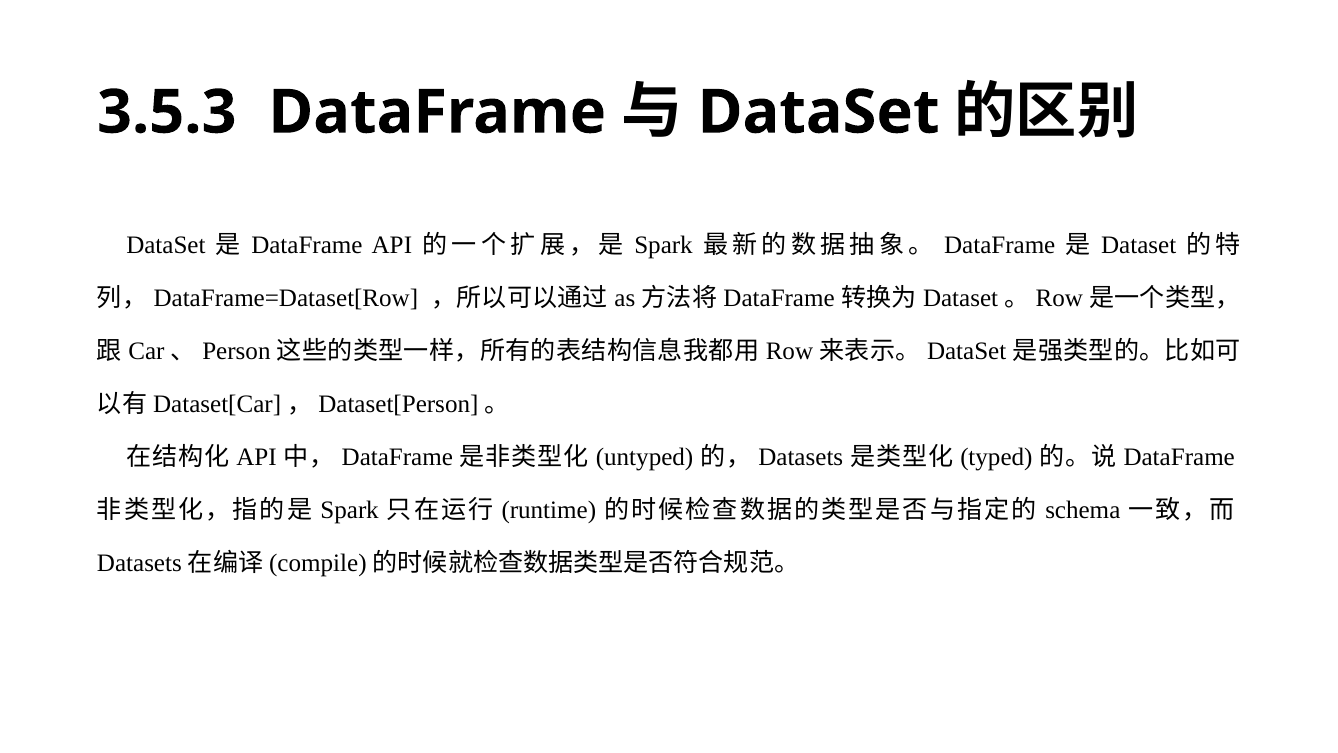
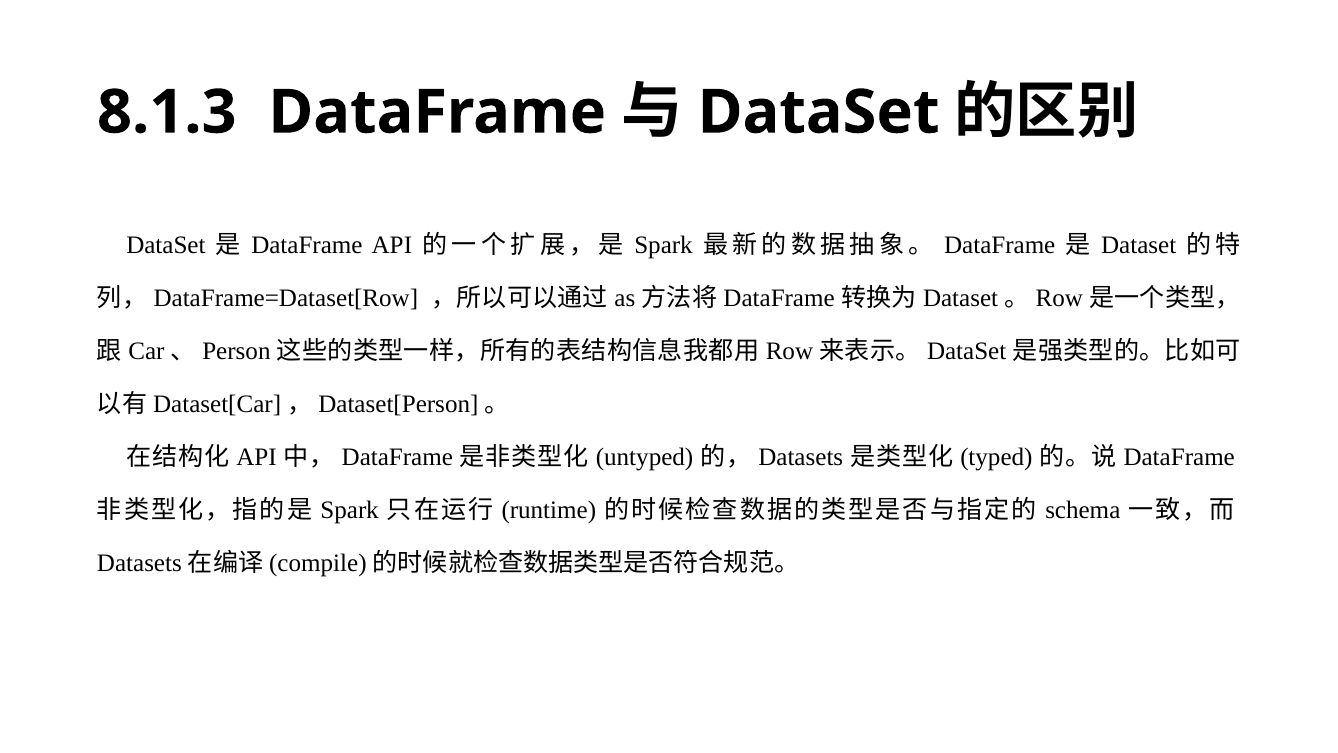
3.5.3: 3.5.3 -> 8.1.3 (167, 112)
